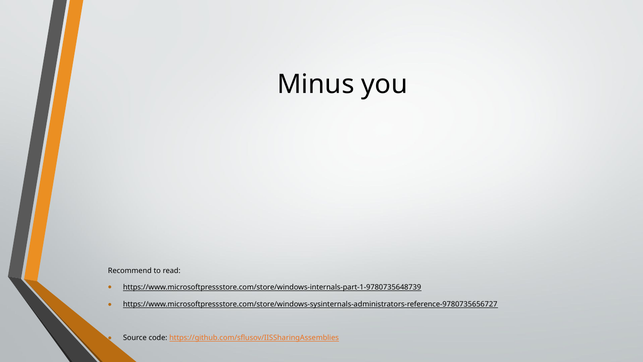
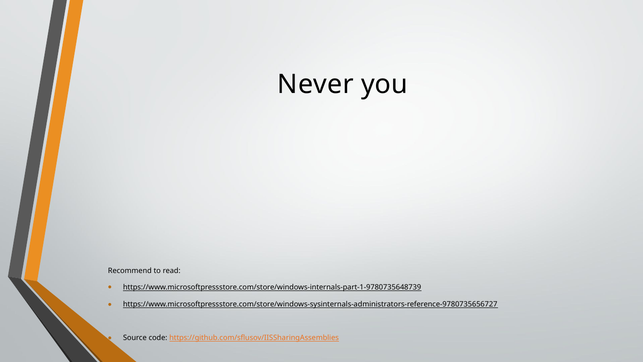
Minus: Minus -> Never (316, 84)
